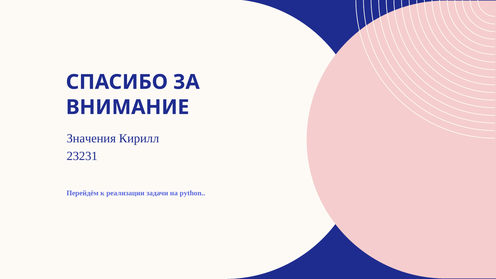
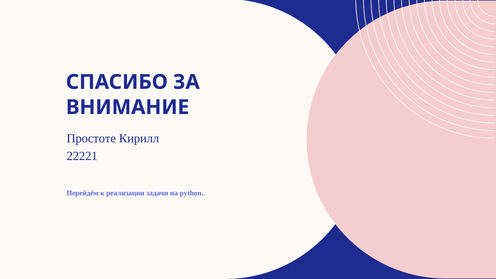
Значения: Значения -> Простоте (91, 138)
23231: 23231 -> 22221 (82, 156)
